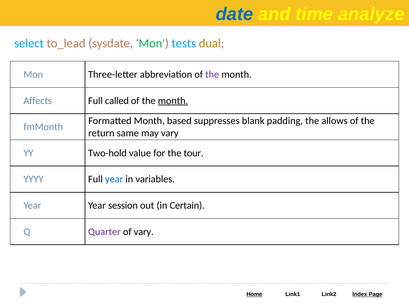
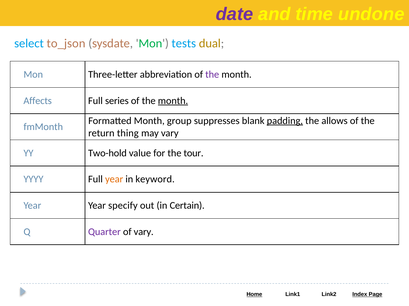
date colour: blue -> purple (235, 14)
analyze: analyze -> undone (371, 14)
to_lead: to_lead -> to_json (66, 43)
called: called -> series (117, 101)
based: based -> group (179, 121)
padding underline: none -> present (285, 121)
same: same -> thing (128, 133)
year colour: blue -> orange (114, 180)
variables: variables -> keyword (155, 180)
session: session -> specify (123, 206)
